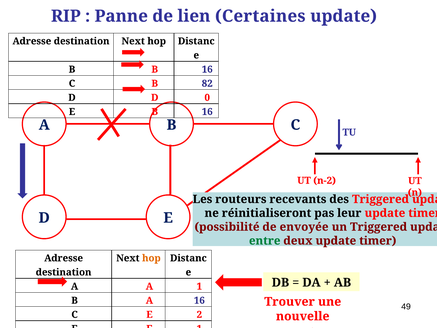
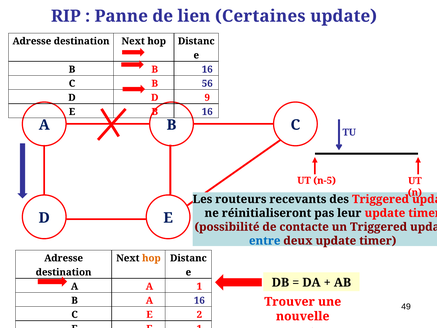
82: 82 -> 56 (207, 83)
0: 0 -> 9 (207, 98)
n-2: n-2 -> n-5 (325, 180)
envoyée: envoyée -> contacte (304, 227)
entre colour: green -> blue (265, 241)
